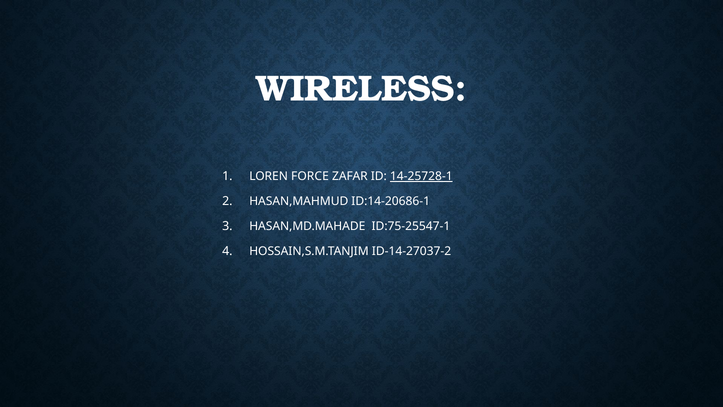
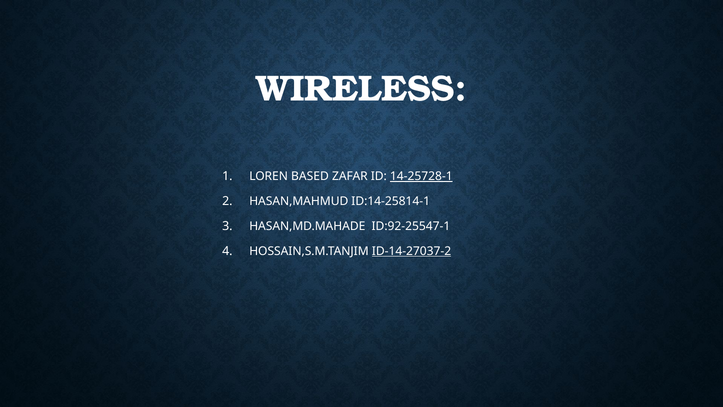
FORCE: FORCE -> BASED (310, 176)
ID:14-20686-1: ID:14-20686-1 -> ID:14-25814-1 (391, 201)
ID:75-25547-1: ID:75-25547-1 -> ID:92-25547-1 (411, 226)
ID-14-27037-2 underline: none -> present (412, 251)
